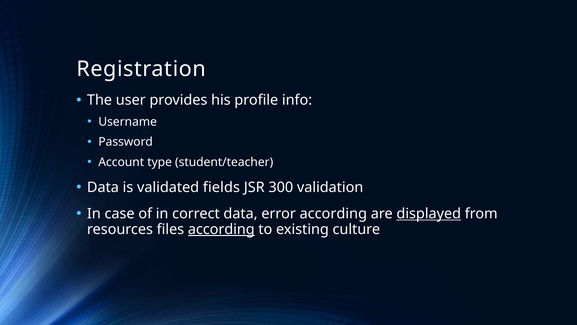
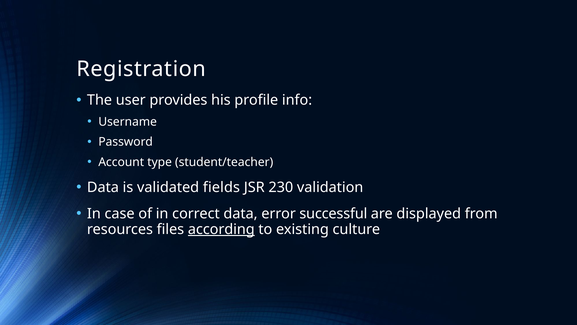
300: 300 -> 230 (281, 187)
error according: according -> successful (333, 213)
displayed underline: present -> none (429, 213)
